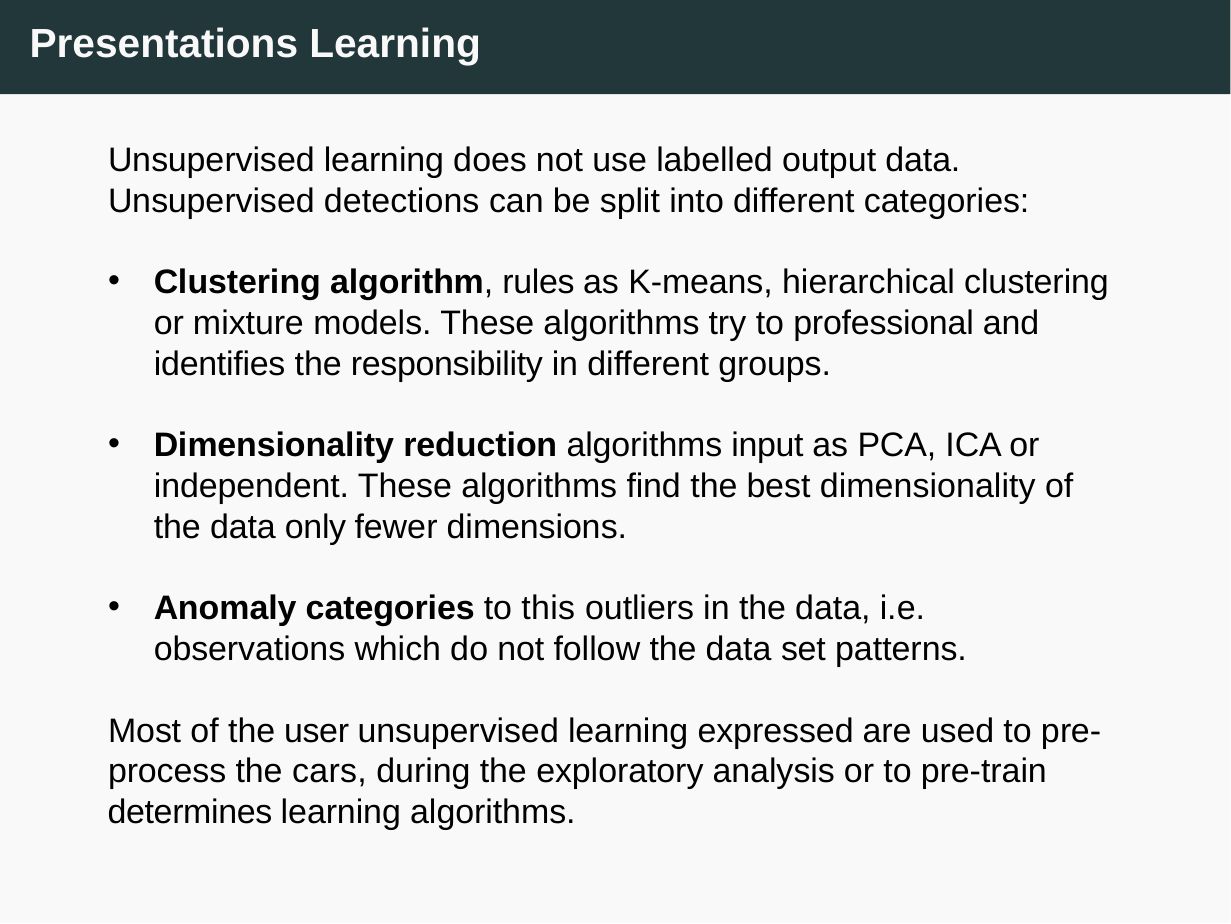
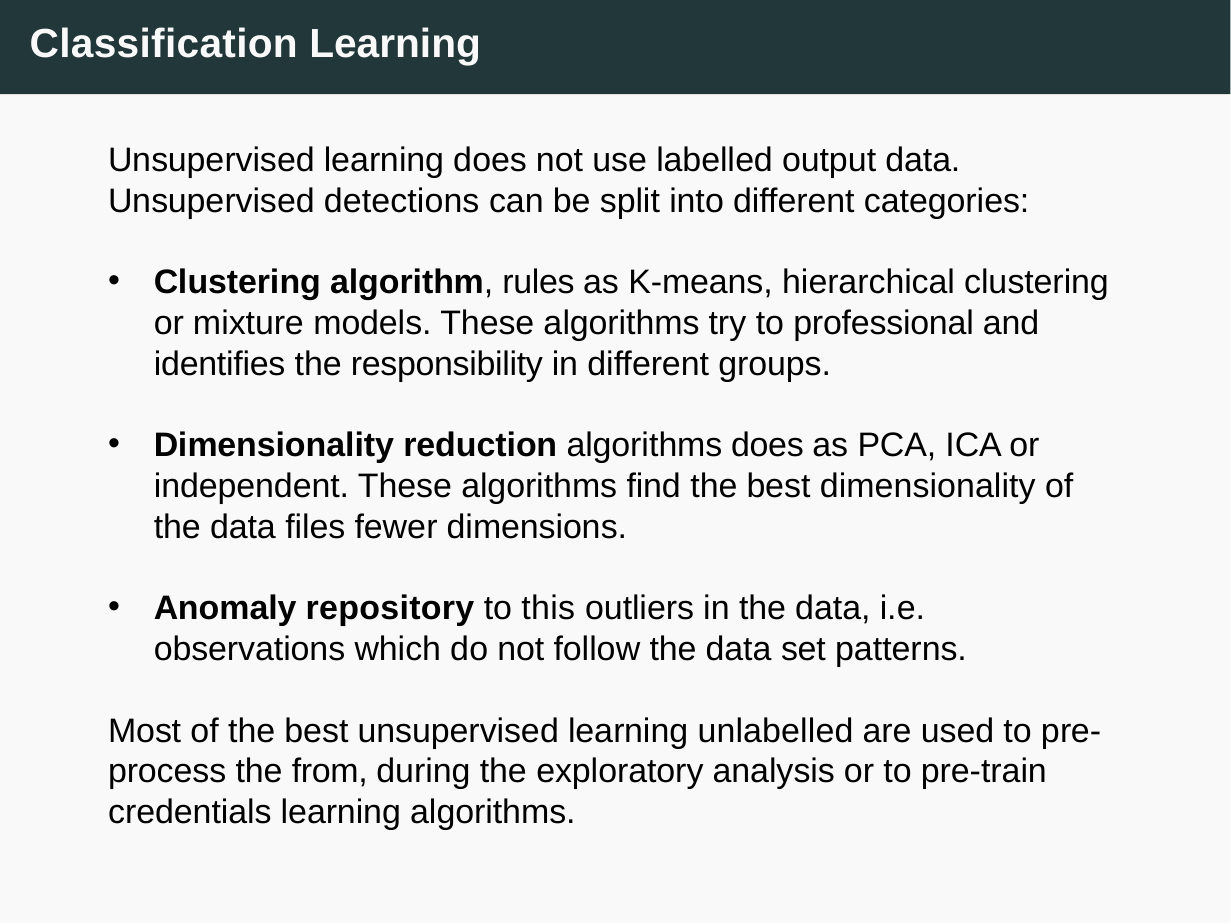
Presentations: Presentations -> Classification (164, 44)
algorithms input: input -> does (767, 446)
only: only -> files (315, 527)
Anomaly categories: categories -> repository (390, 609)
of the user: user -> best (316, 731)
expressed: expressed -> unlabelled (775, 731)
cars: cars -> from (330, 772)
determines: determines -> credentials (190, 813)
